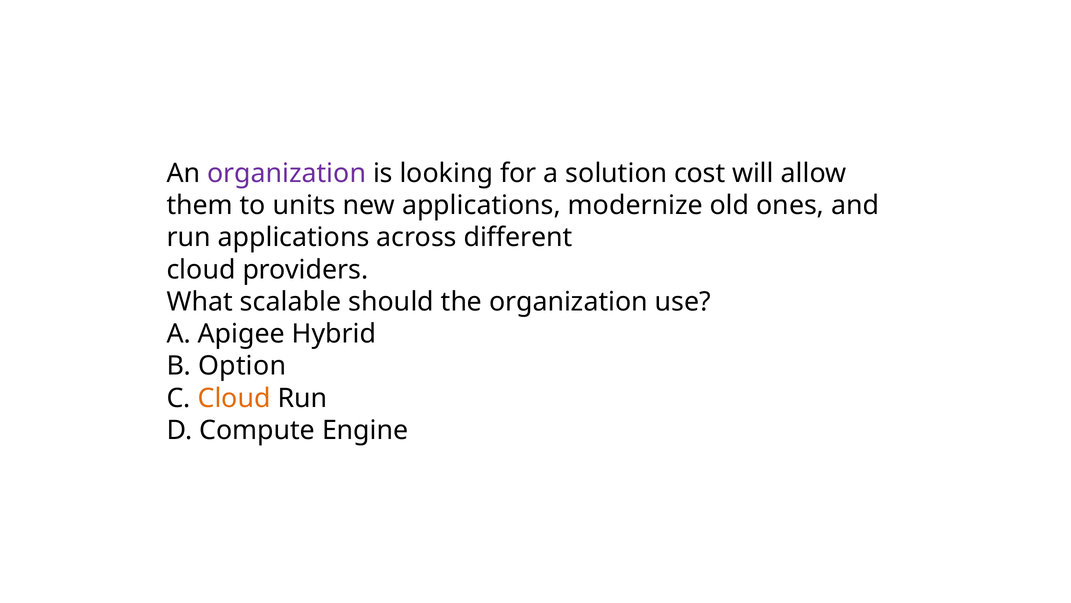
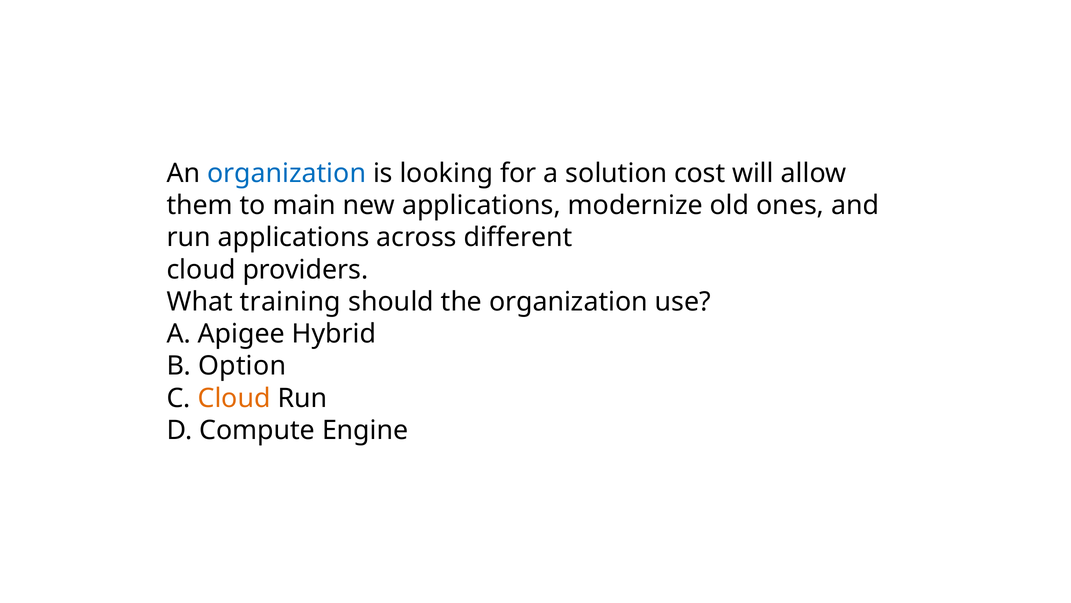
organization colour: purple -> blue (287, 173)
units: units -> main (304, 205)
scalable: scalable -> training (290, 302)
